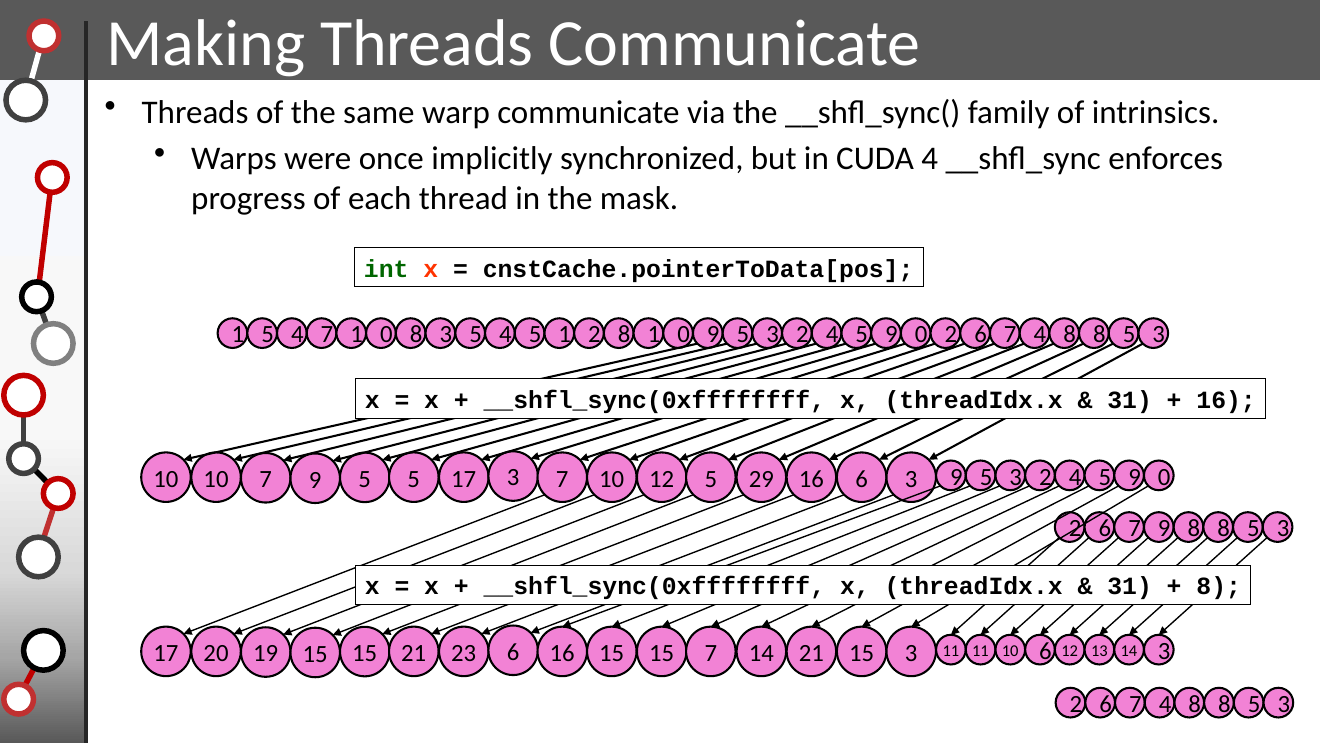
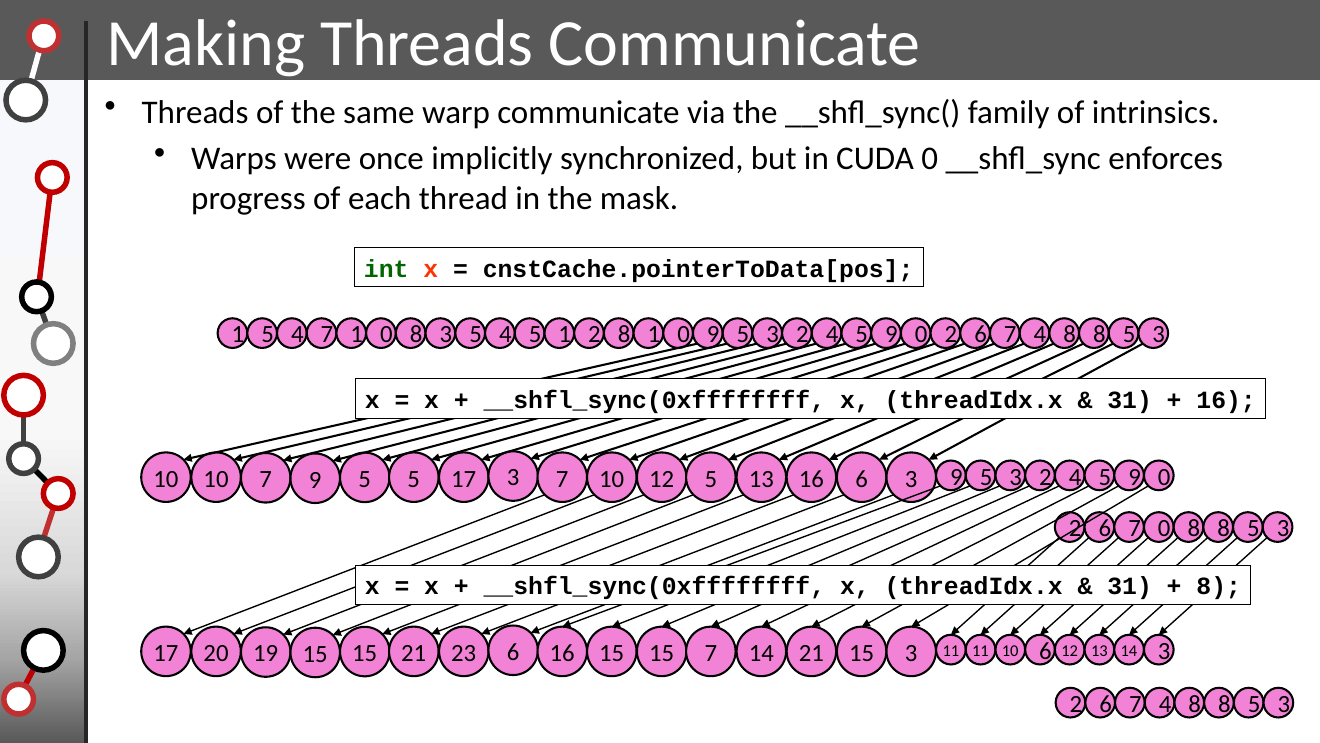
CUDA 4: 4 -> 0 (930, 158)
5 29: 29 -> 13 (761, 479)
6 7 9: 9 -> 0 (1164, 528)
